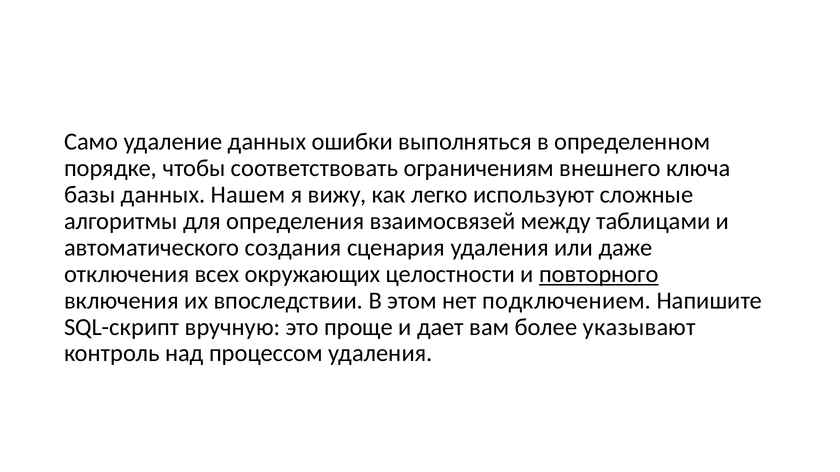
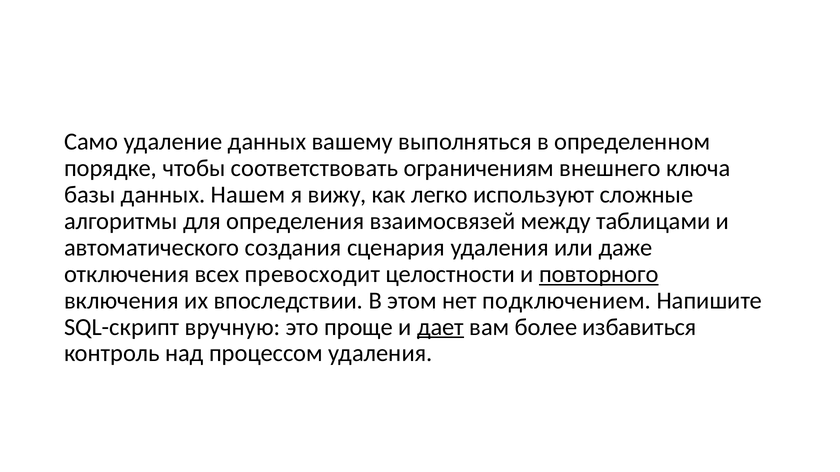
ошибки: ошибки -> вашему (352, 142)
окружающих: окружающих -> превосходит (313, 274)
дает underline: none -> present (440, 327)
указывают: указывают -> избавиться (640, 327)
